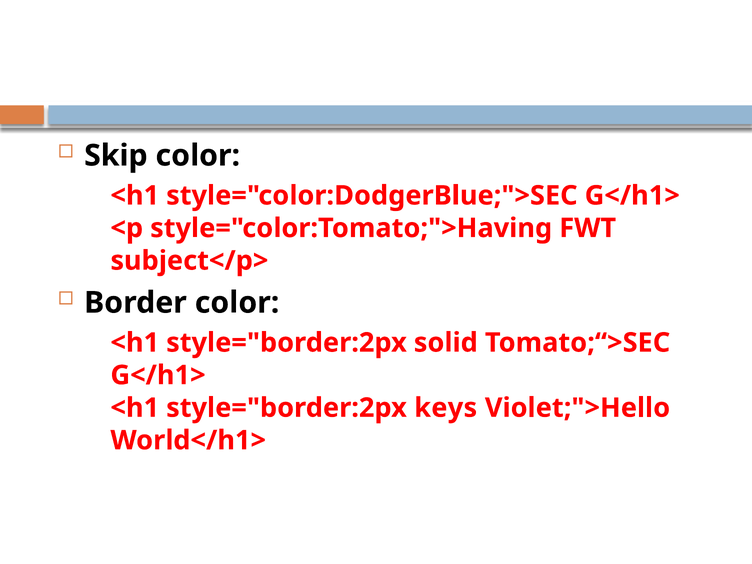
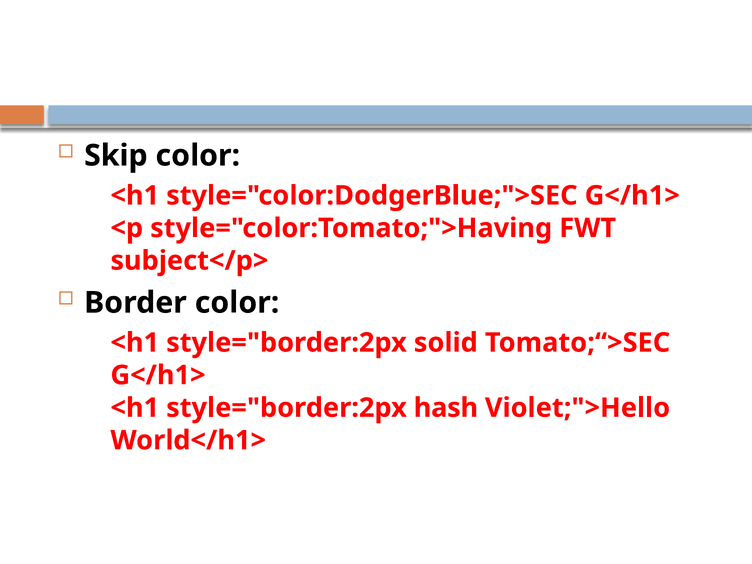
keys: keys -> hash (446, 408)
